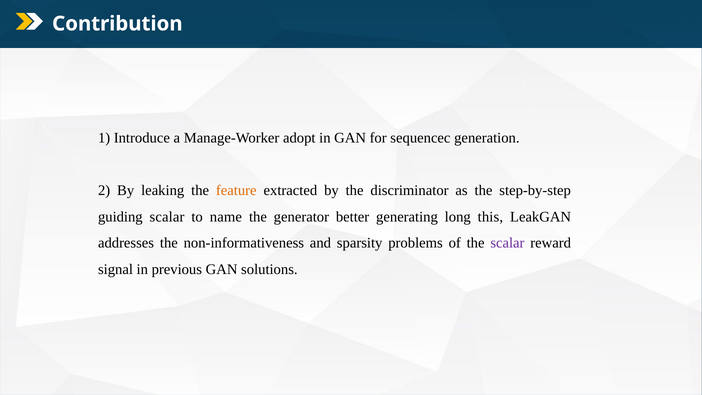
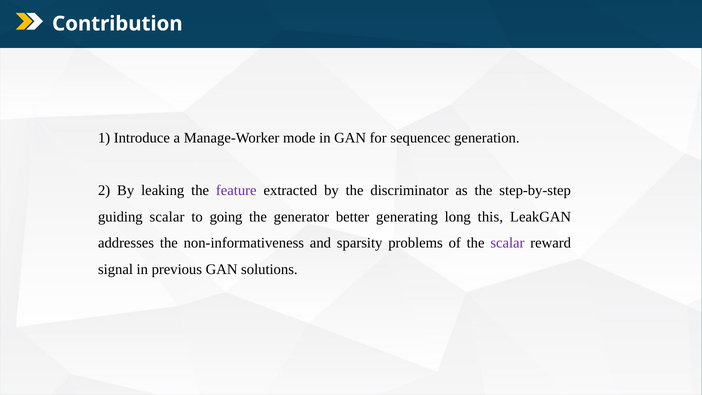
adopt: adopt -> mode (299, 138)
feature colour: orange -> purple (236, 190)
name: name -> going (226, 217)
